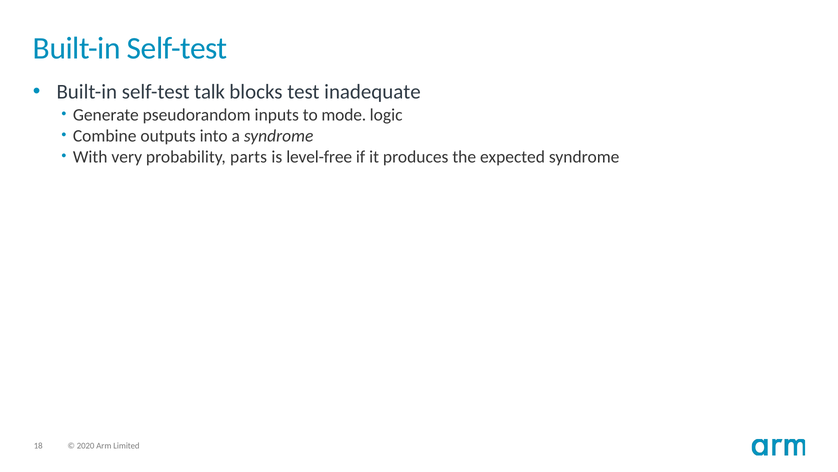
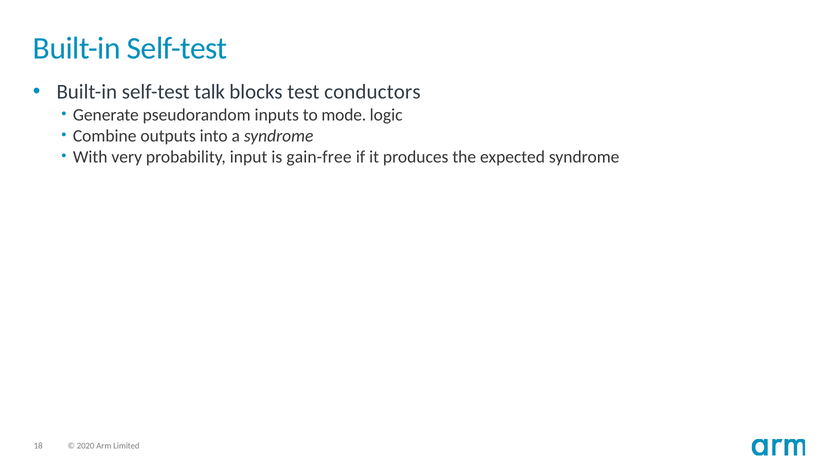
inadequate: inadequate -> conductors (372, 92)
parts: parts -> input (249, 157)
level-free: level-free -> gain-free (319, 157)
